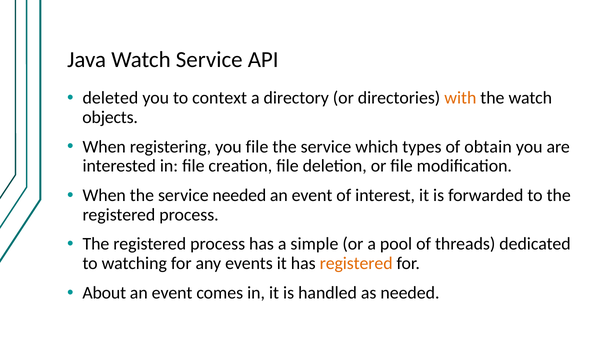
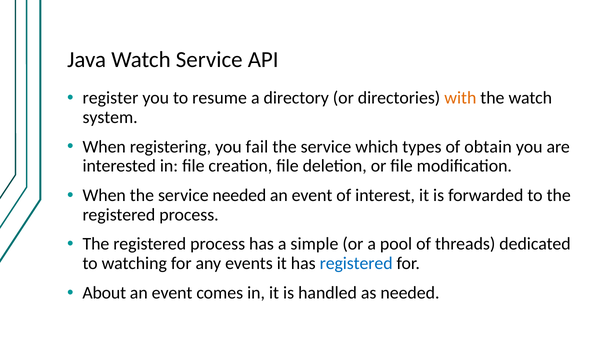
deleted: deleted -> register (110, 98)
context: context -> resume (220, 98)
objects: objects -> system (110, 117)
you file: file -> fail (257, 147)
registered colour: orange -> blue (356, 263)
